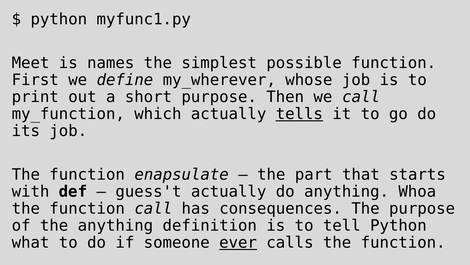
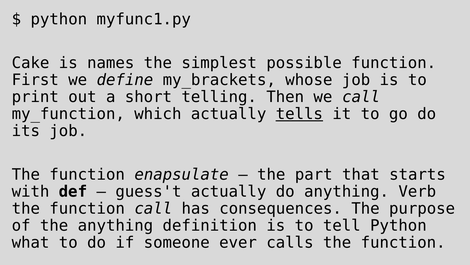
Meet: Meet -> Cake (31, 63)
my_wherever: my_wherever -> my_brackets (219, 80)
short purpose: purpose -> telling (219, 97)
Whoa: Whoa -> Verb (417, 191)
ever underline: present -> none (238, 242)
